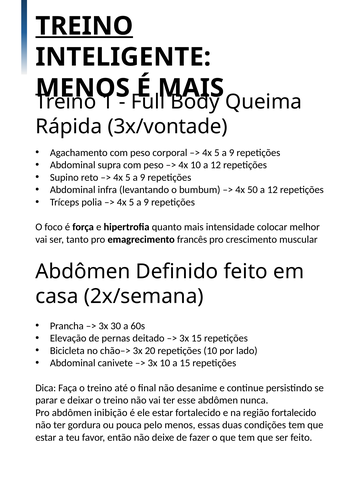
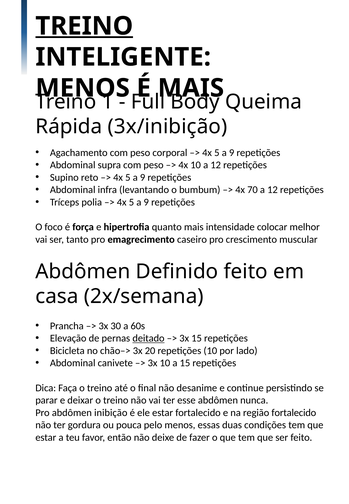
3x/vontade: 3x/vontade -> 3x/inibição (167, 127)
50: 50 -> 70 (253, 190)
francês: francês -> caseiro (192, 239)
deitado underline: none -> present (148, 338)
